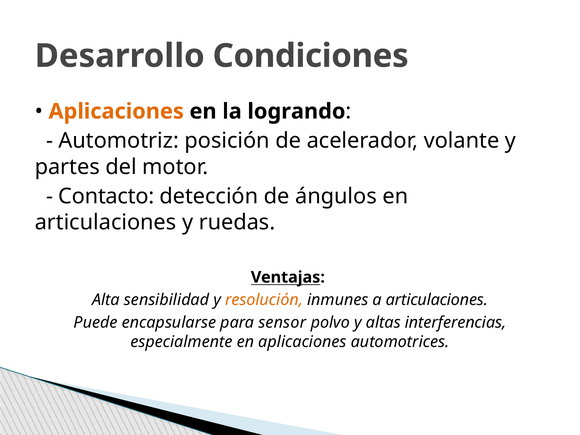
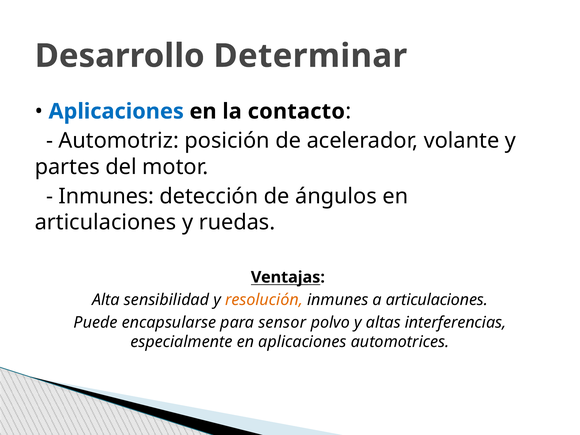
Condiciones: Condiciones -> Determinar (310, 56)
Aplicaciones colour: orange -> blue (116, 111)
logrando: logrando -> contacto (296, 111)
Contacto: Contacto -> Inmunes (106, 196)
